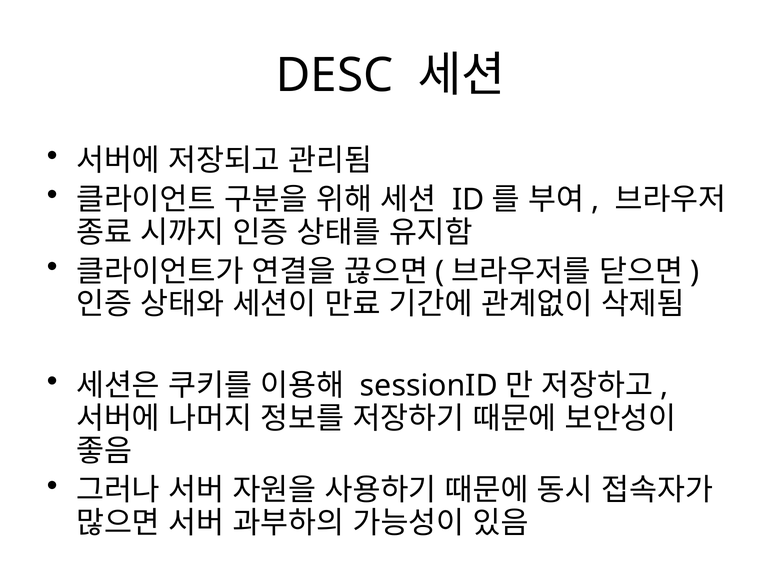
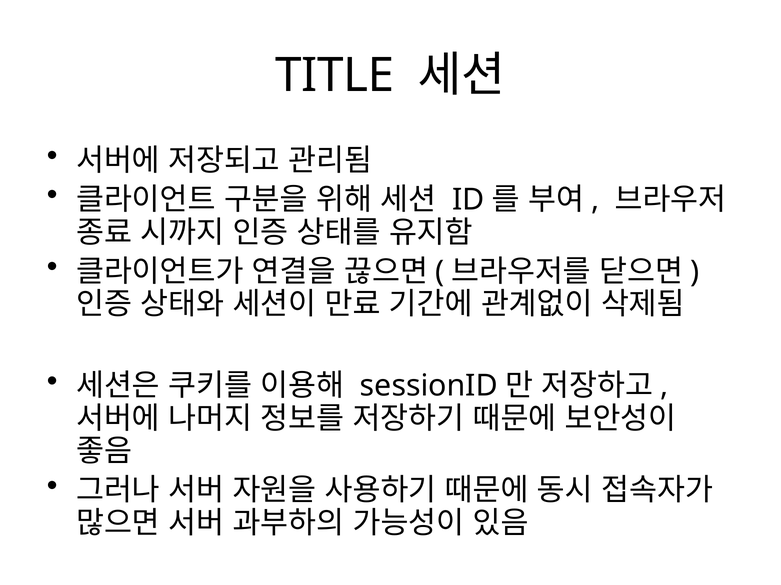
DESC: DESC -> TITLE (335, 76)
